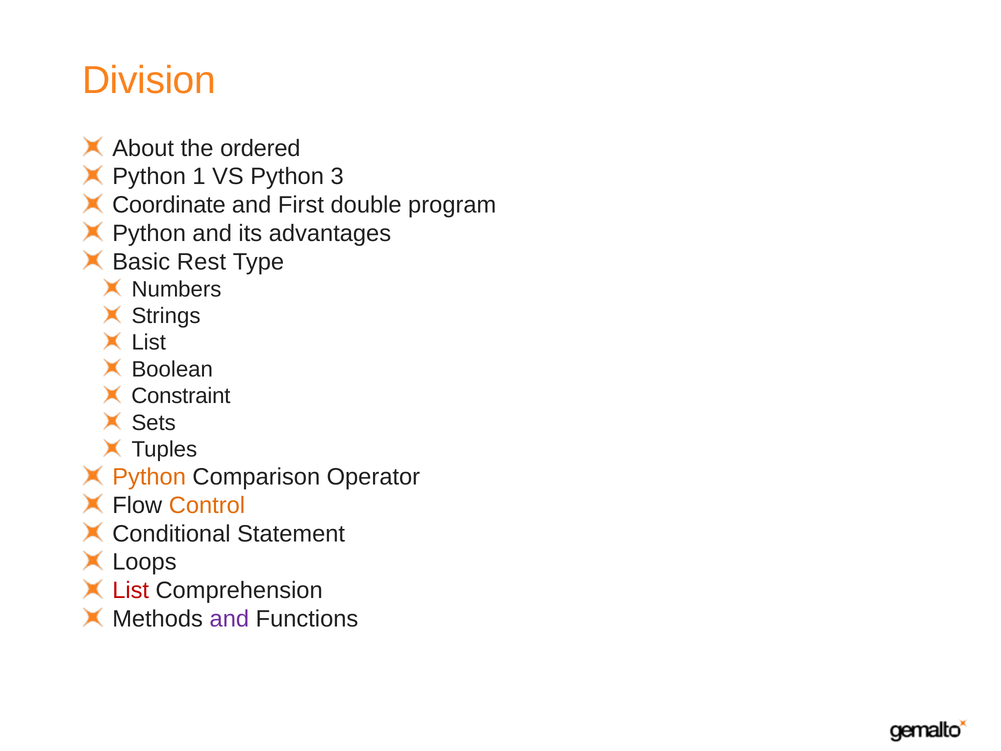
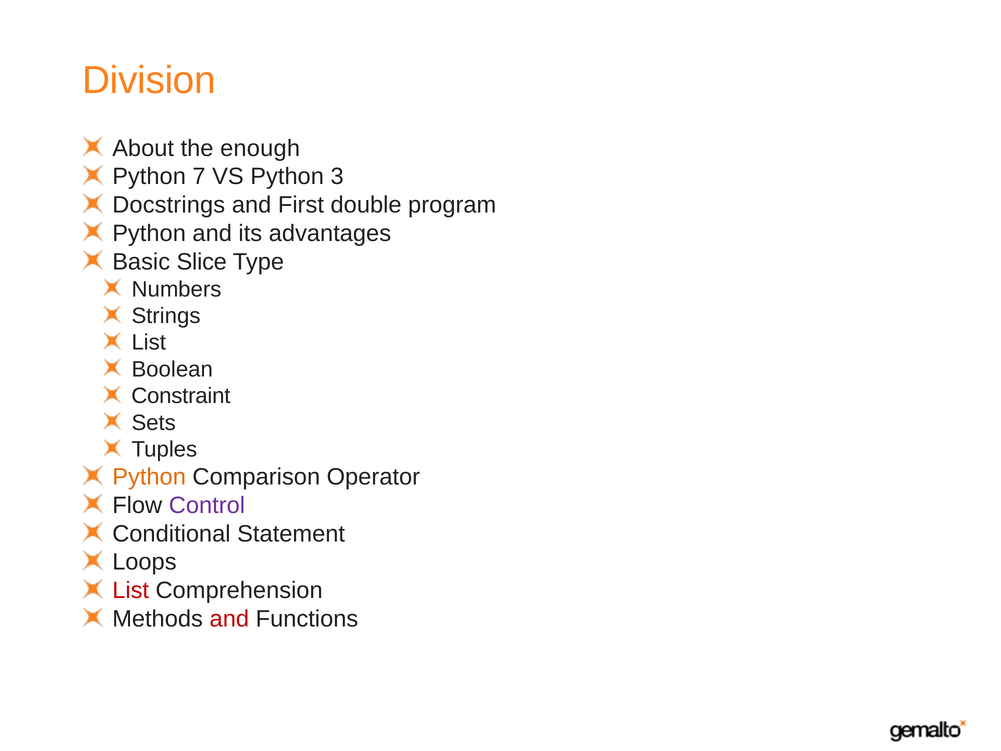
ordered: ordered -> enough (260, 148)
1: 1 -> 7 (199, 177)
Coordinate: Coordinate -> Docstrings (169, 205)
Rest: Rest -> Slice (202, 262)
Control colour: orange -> purple (207, 505)
and colour: purple -> red (229, 619)
